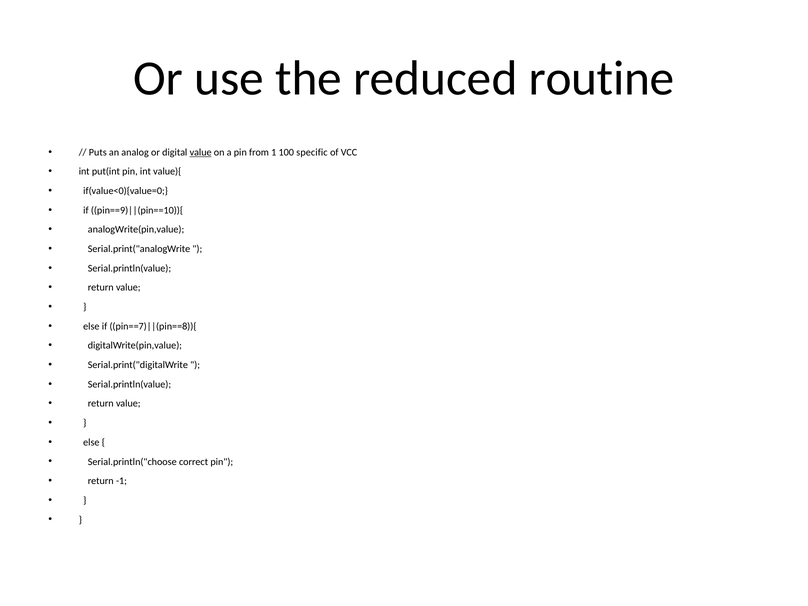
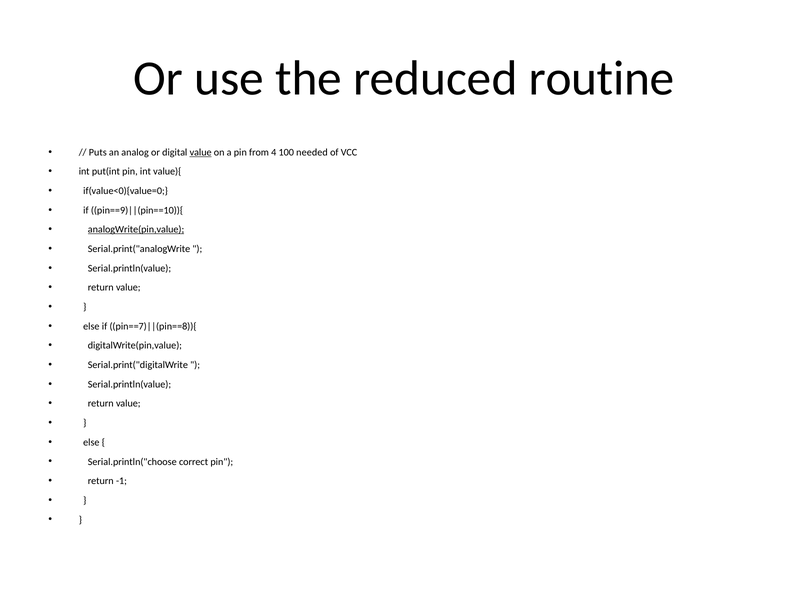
1: 1 -> 4 (274, 152)
specific: specific -> needed (312, 152)
analogWrite(pin,value underline: none -> present (136, 230)
